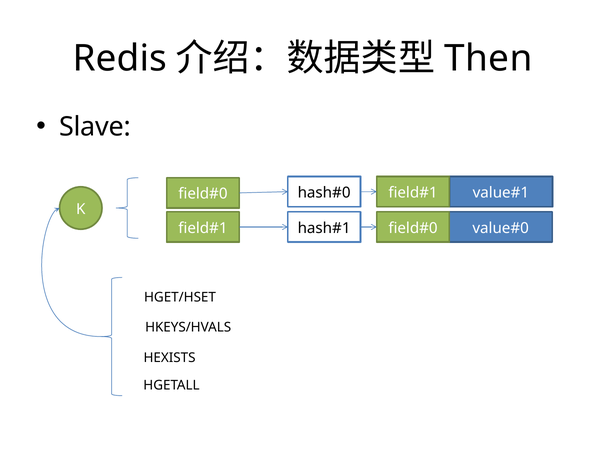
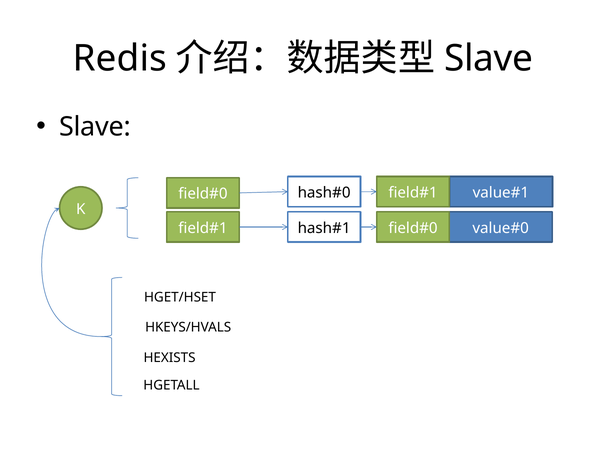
Then: Then -> Slave (489, 59)
